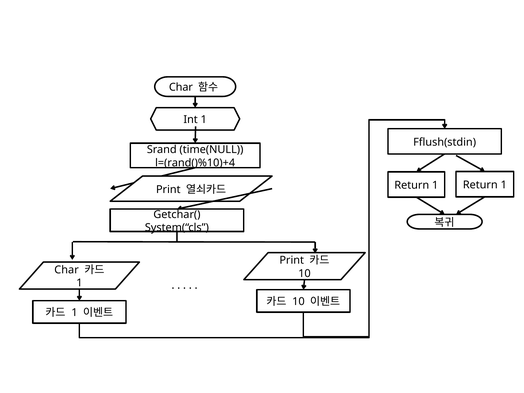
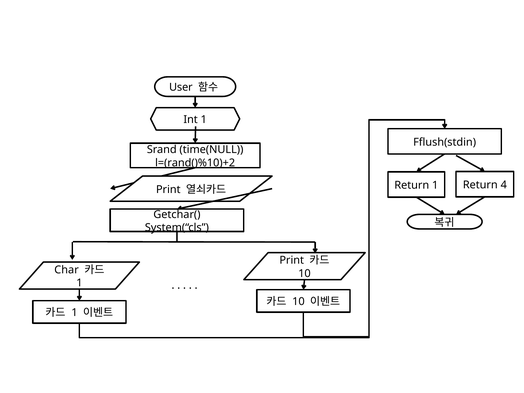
Char: Char -> User (181, 87)
l=(rand()%10)+4: l=(rand()%10)+4 -> l=(rand()%10)+2 (195, 163)
1: 1 -> 4 (504, 185)
